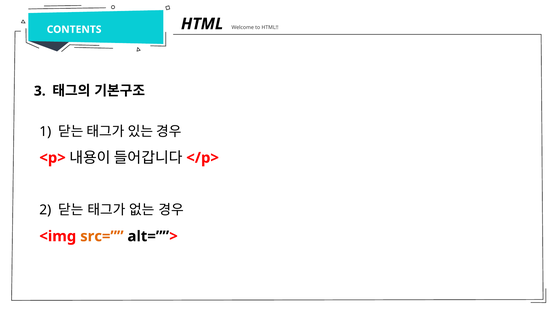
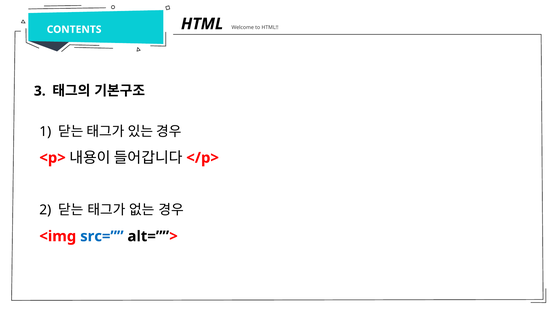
src= colour: orange -> blue (102, 236)
